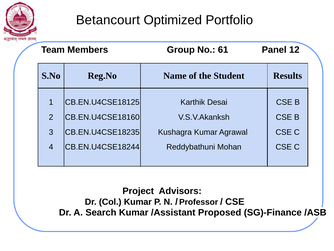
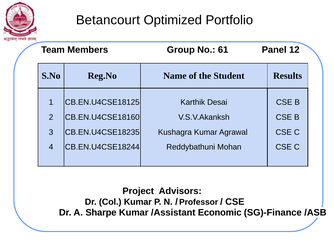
Search: Search -> Sharpe (101, 212)
Proposed: Proposed -> Economic (220, 212)
